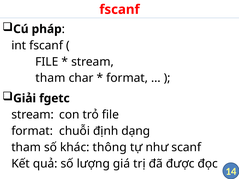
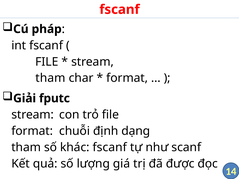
fgetc: fgetc -> fputc (54, 98)
khác thông: thông -> fscanf (110, 148)
